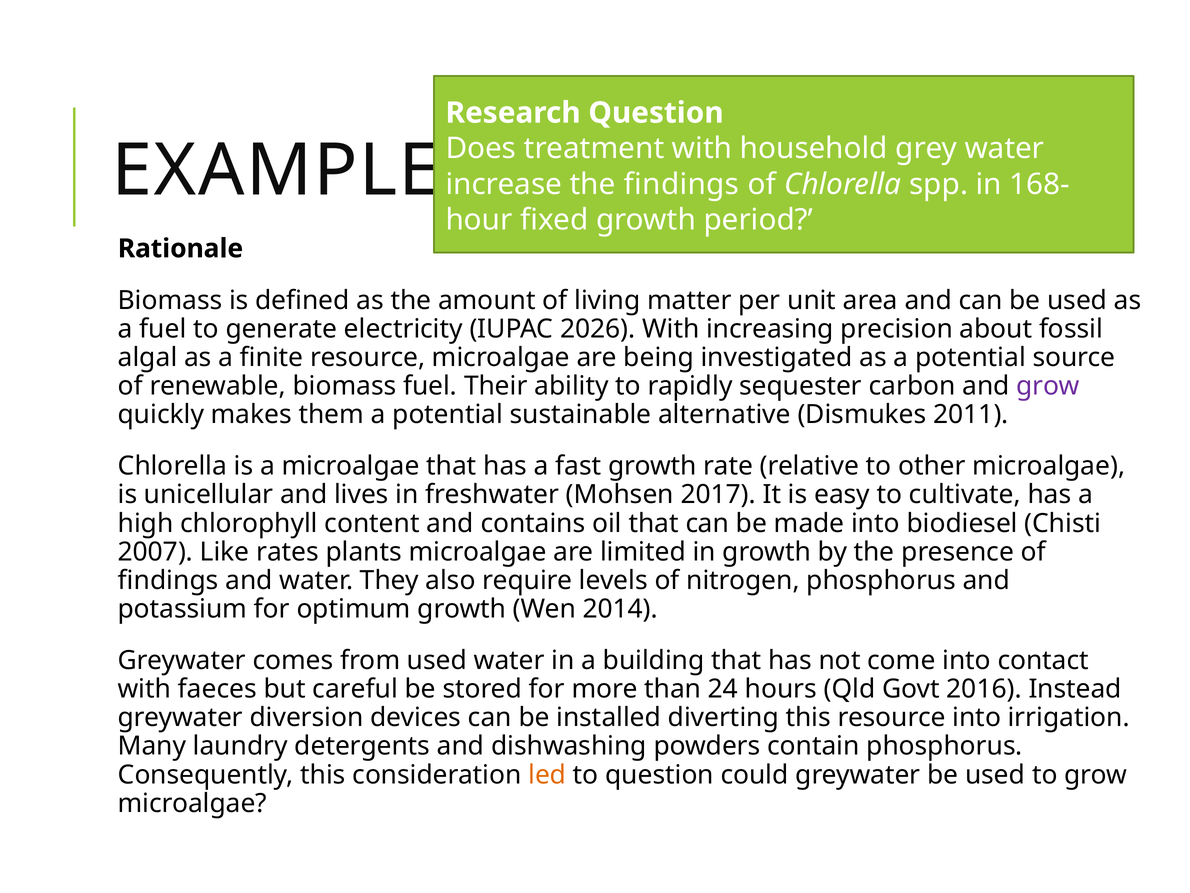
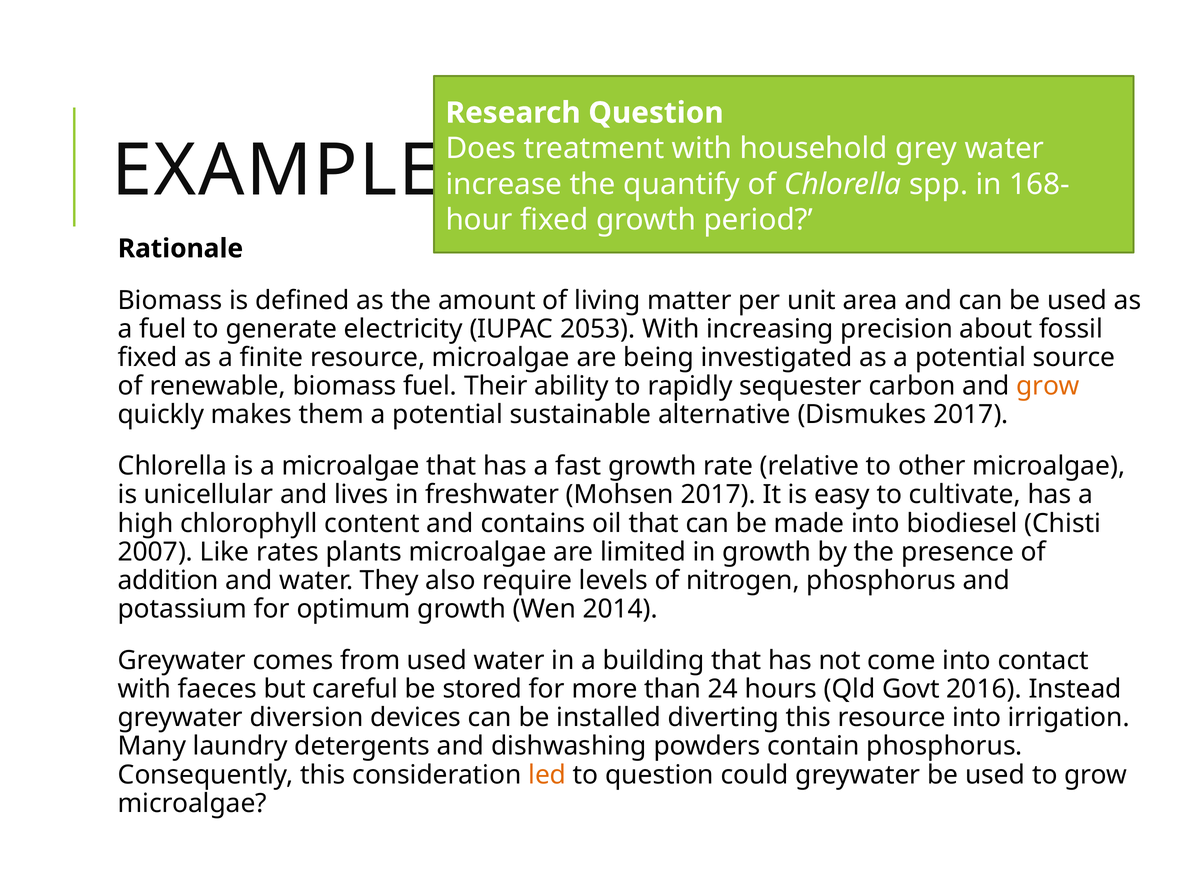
the findings: findings -> quantify (682, 184)
2026: 2026 -> 2053 (598, 329)
algal: algal -> fixed (148, 357)
grow colour: purple -> orange (1048, 386)
Dismukes 2011: 2011 -> 2017 (971, 414)
findings: findings -> addition (168, 580)
